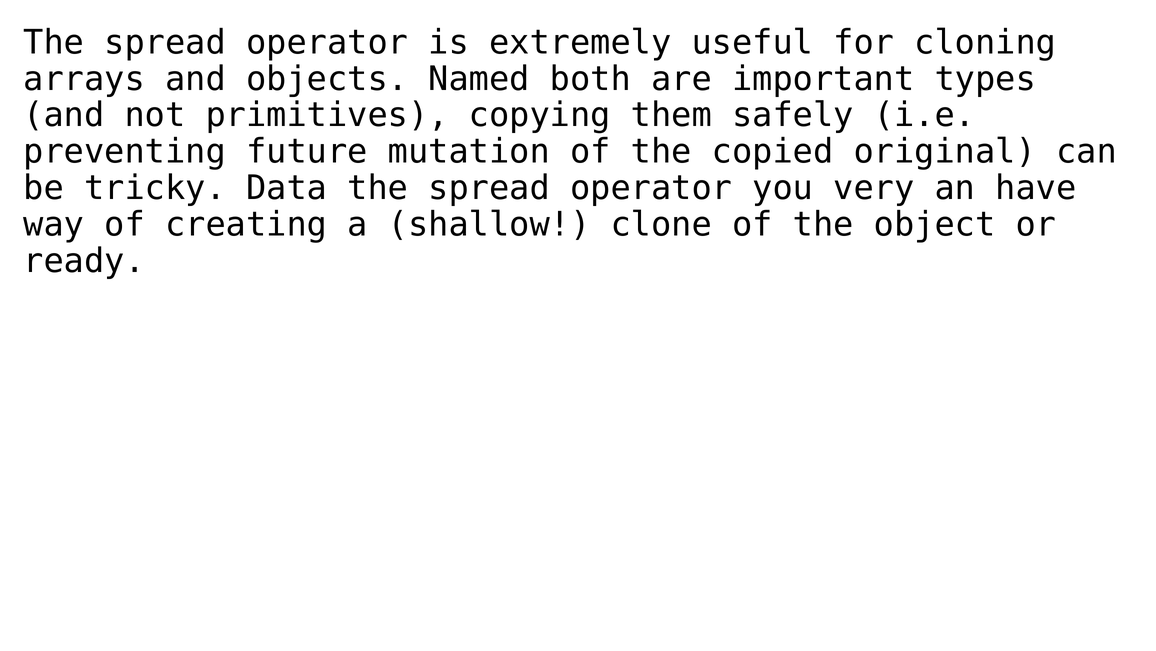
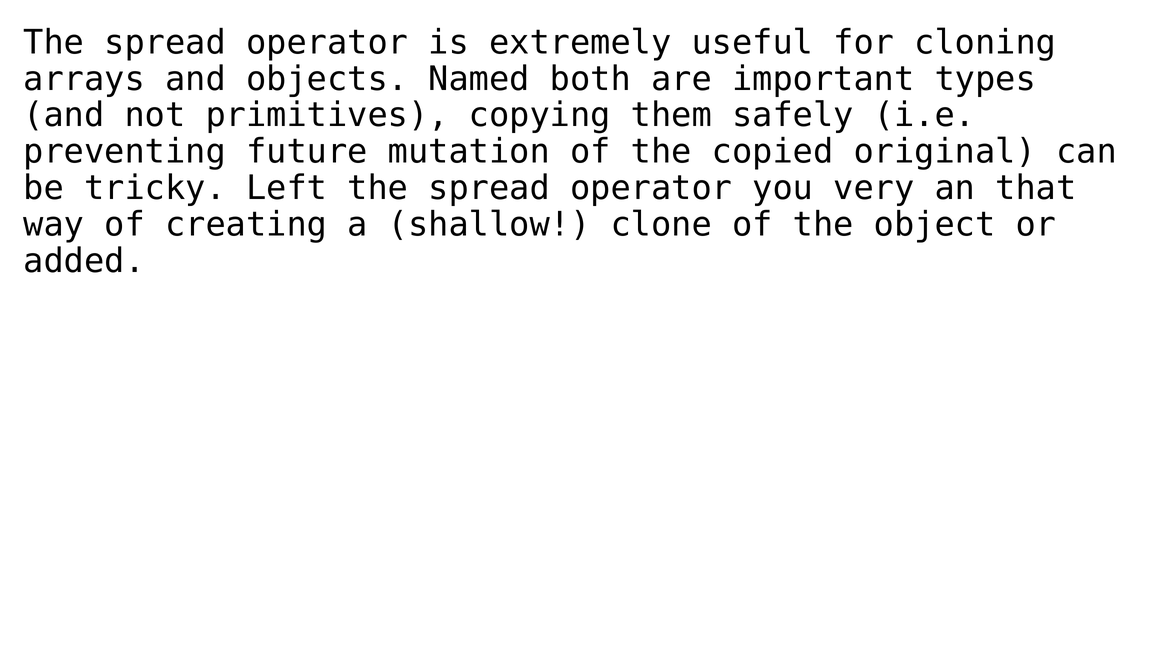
Data: Data -> Left (287, 188)
have: have -> that (1036, 188)
ready: ready -> added (84, 261)
